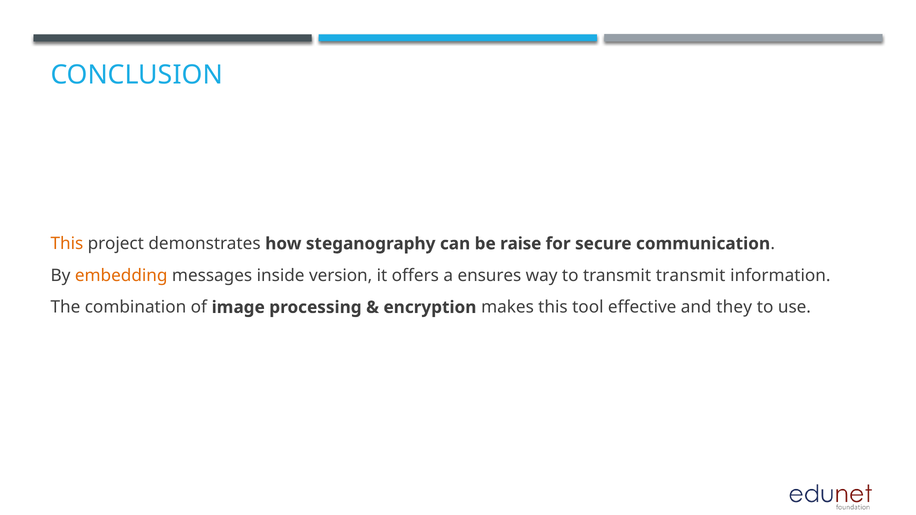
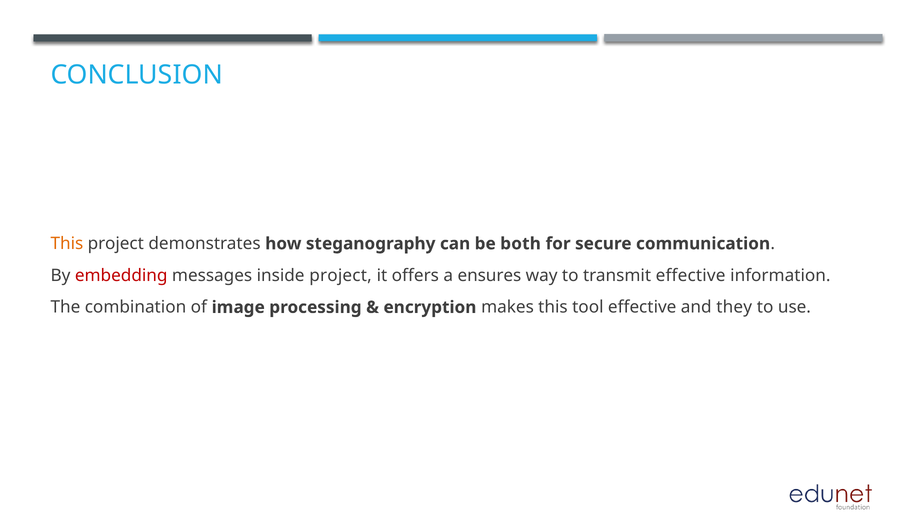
raise: raise -> both (521, 244)
embedding colour: orange -> red (121, 276)
inside version: version -> project (341, 276)
transmit transmit: transmit -> effective (691, 276)
